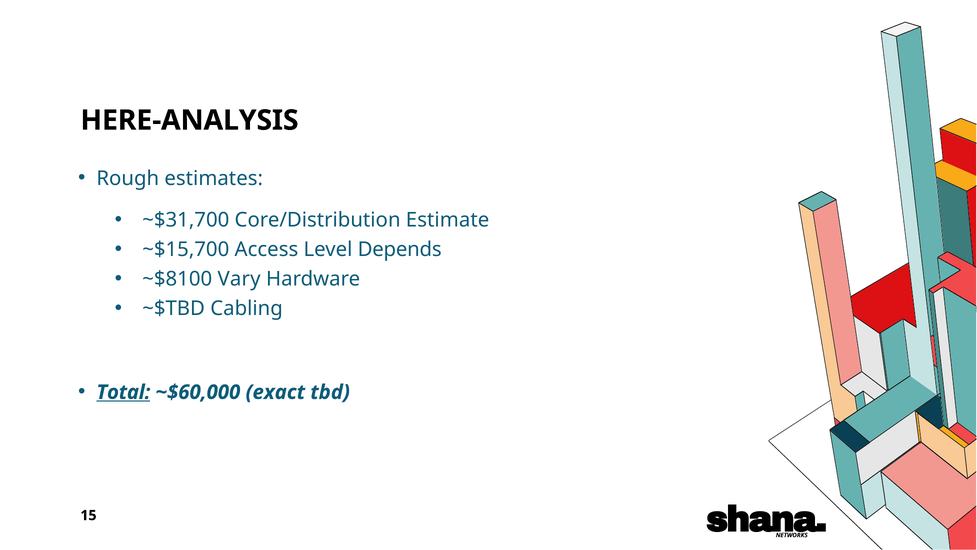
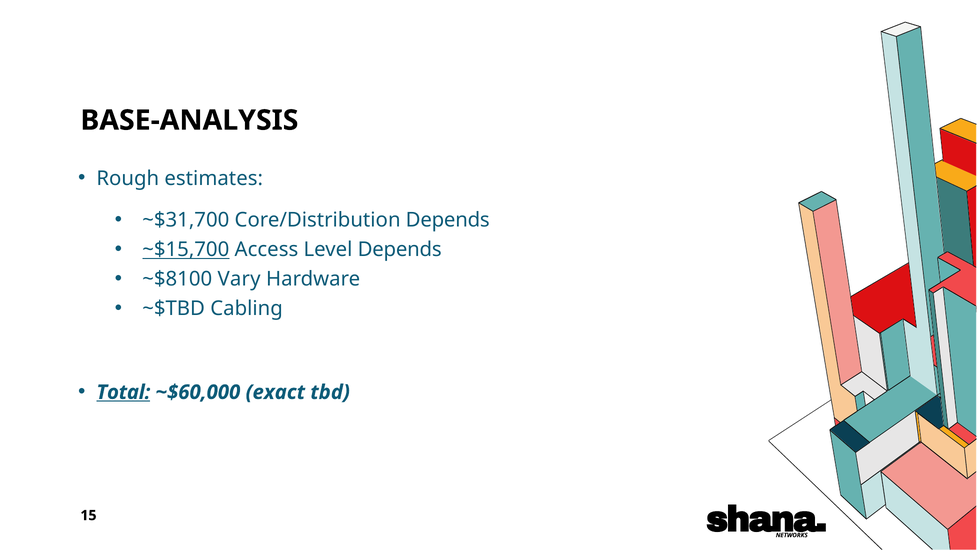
HERE-ANALYSIS: HERE-ANALYSIS -> BASE-ANALYSIS (189, 120)
Core/Distribution Estimate: Estimate -> Depends (448, 220)
~$15,700 underline: none -> present (186, 249)
